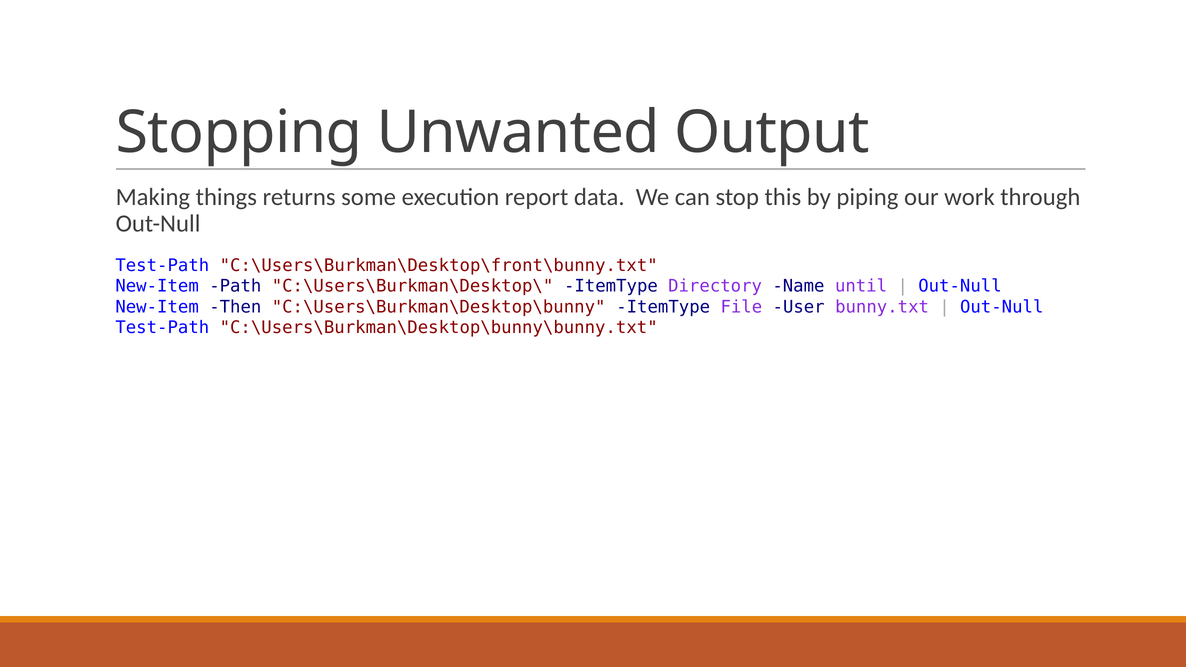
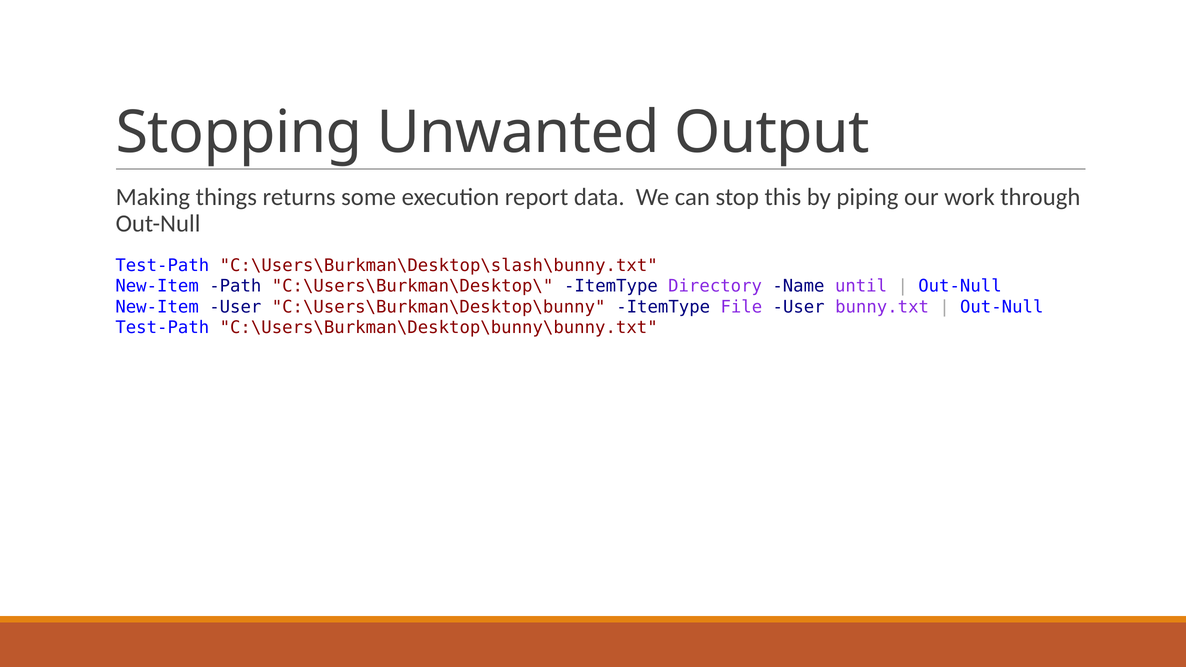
C:\Users\Burkman\Desktop\front\bunny.txt: C:\Users\Burkman\Desktop\front\bunny.txt -> C:\Users\Burkman\Desktop\slash\bunny.txt (439, 265)
New-Item Then: Then -> User (235, 307)
